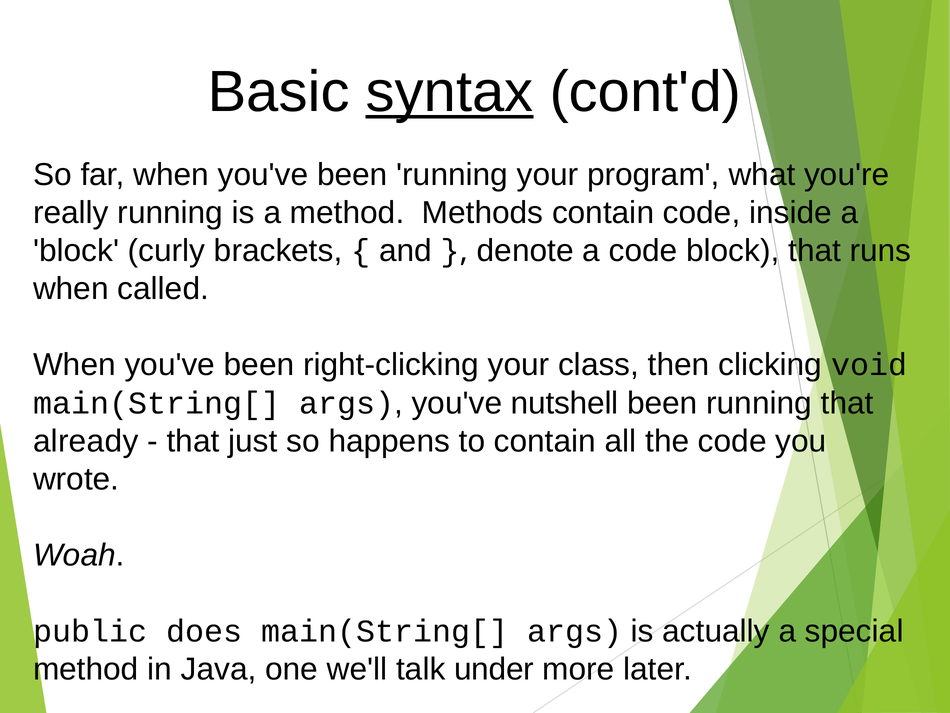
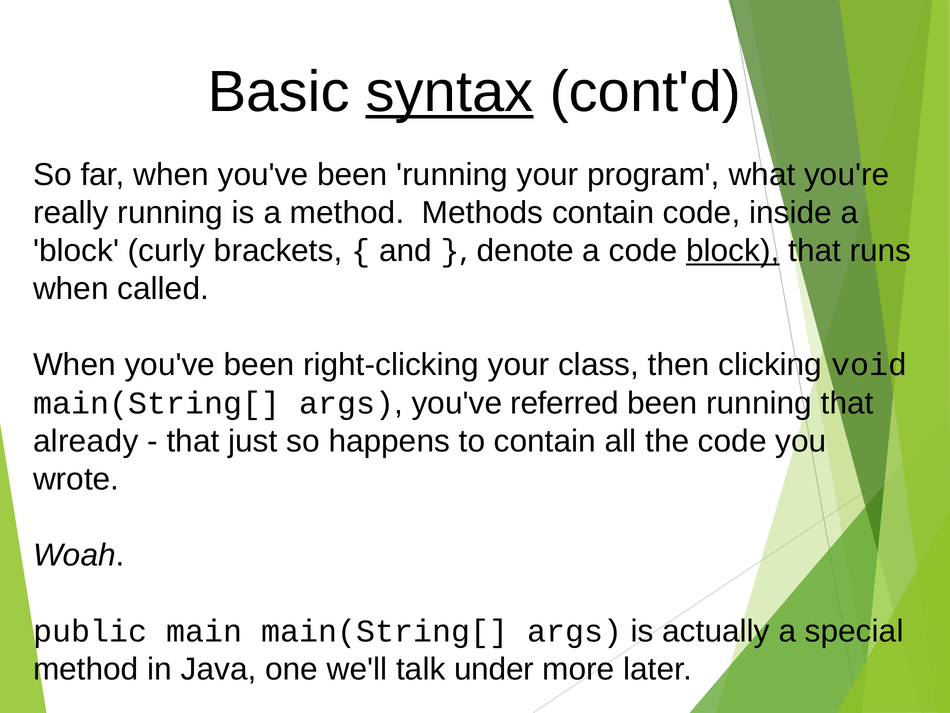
block underline: none -> present (733, 251)
nutshell: nutshell -> referred (565, 403)
does: does -> main (204, 631)
